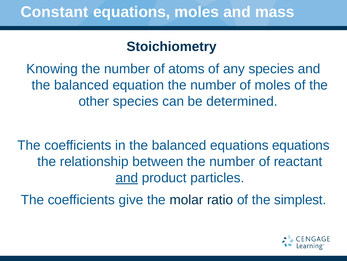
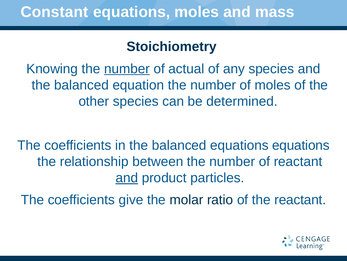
number underline: none -> present (127, 69)
atoms: atoms -> actual (186, 69)
the simplest: simplest -> reactant (300, 199)
